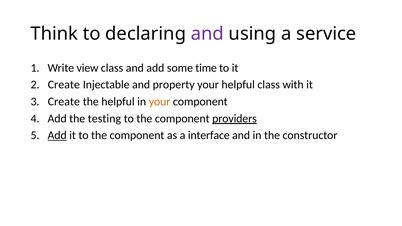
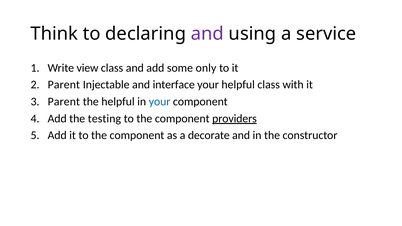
time: time -> only (206, 68)
Create: Create -> Parent (64, 85)
property: property -> interface (174, 85)
Create: Create -> Parent (64, 102)
your colour: orange -> blue (160, 102)
Add underline: present -> none (57, 135)
interface: interface -> decorate (209, 135)
